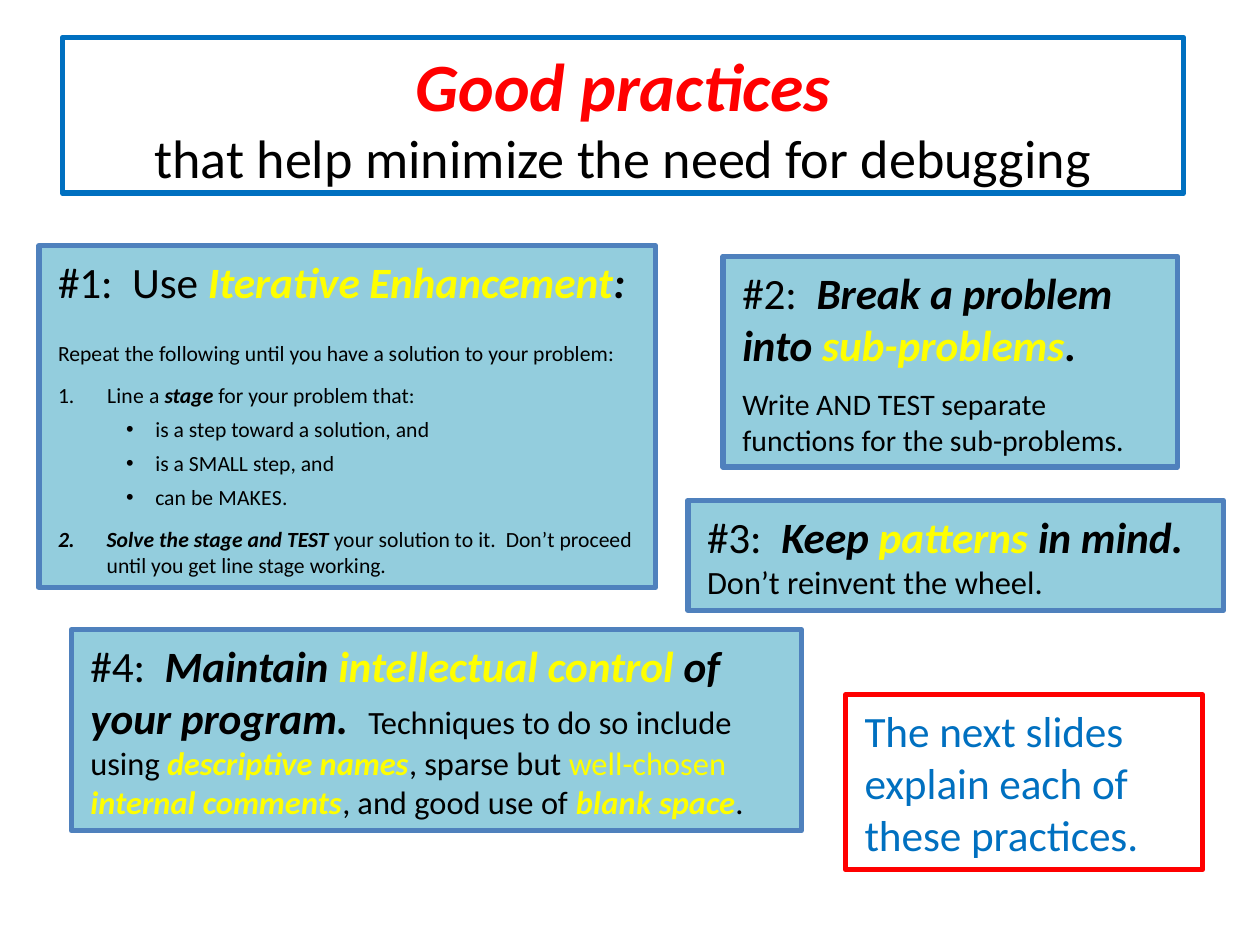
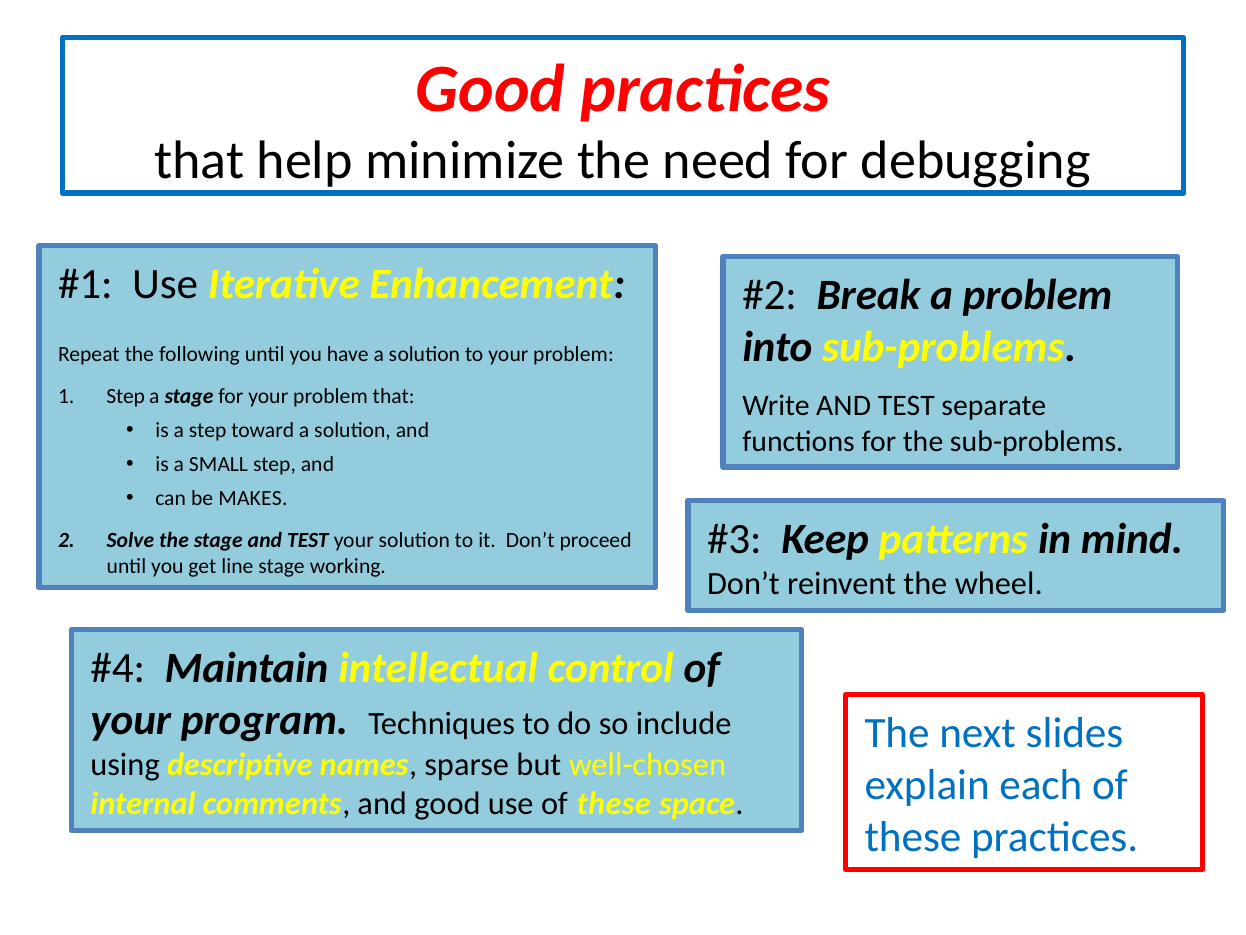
1 Line: Line -> Step (126, 396)
use of blank: blank -> these (614, 804)
